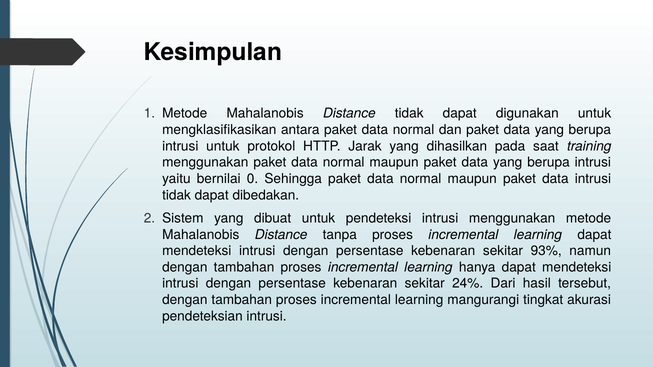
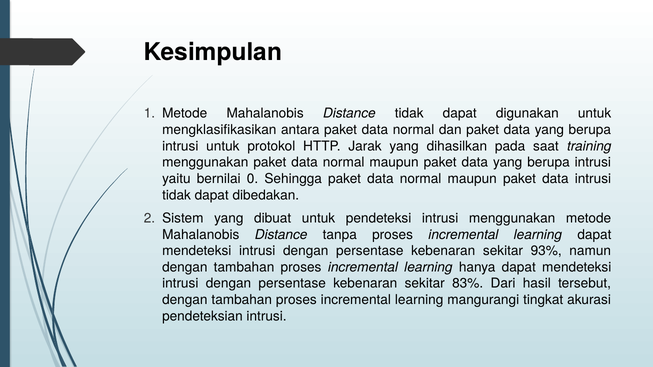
24%: 24% -> 83% (468, 284)
